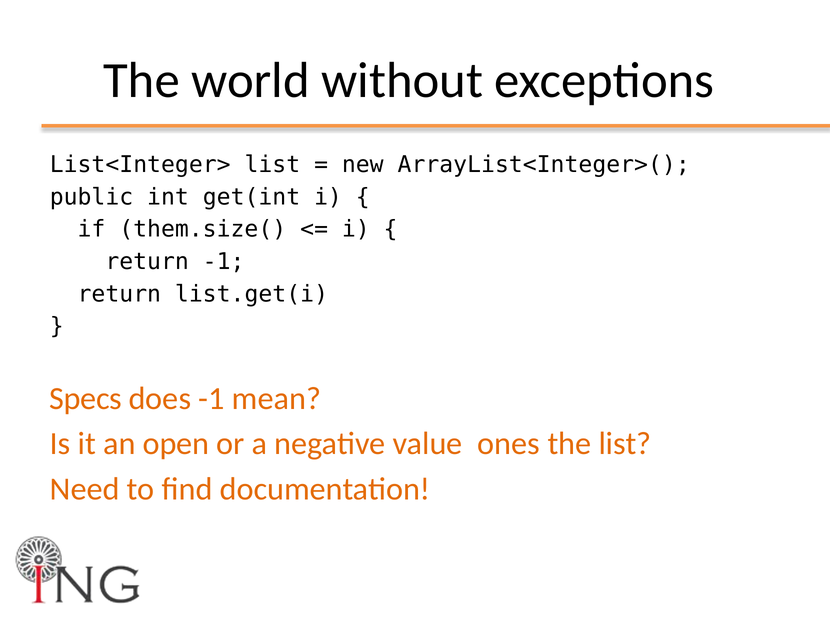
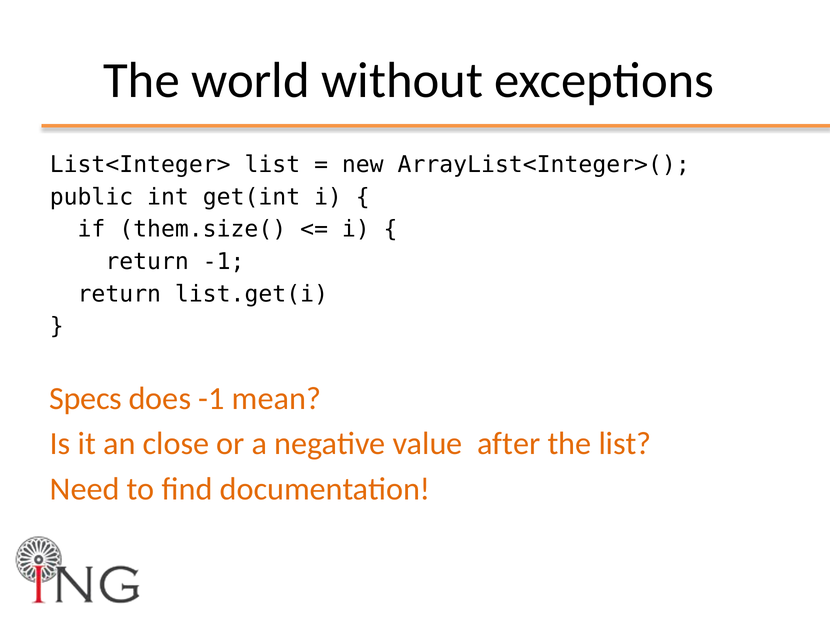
open: open -> close (176, 444)
ones: ones -> after (509, 444)
